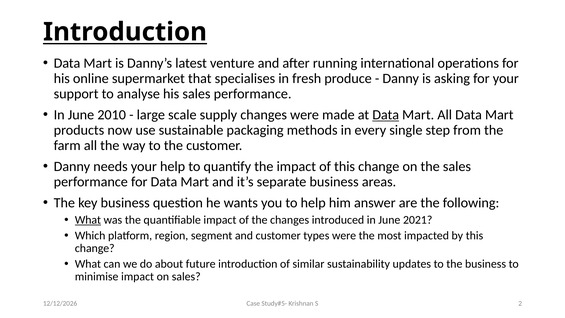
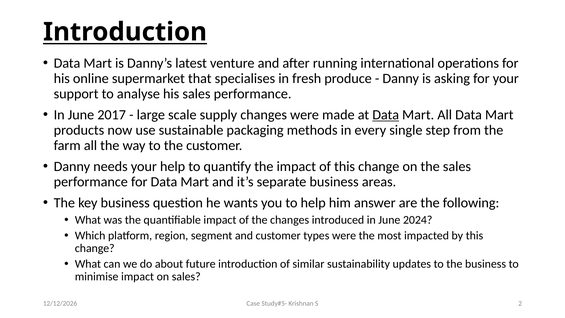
2010: 2010 -> 2017 (112, 115)
What underline: present -> none (88, 220)
2021: 2021 -> 2024 (418, 220)
